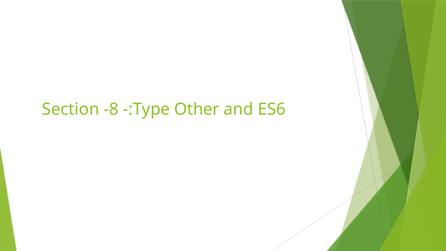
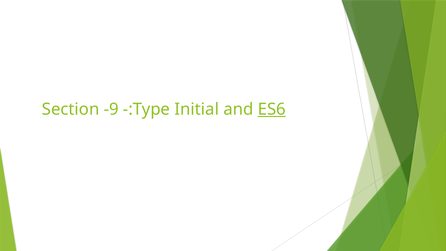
-8: -8 -> -9 (111, 109)
Other: Other -> Initial (197, 109)
ES6 underline: none -> present (272, 109)
